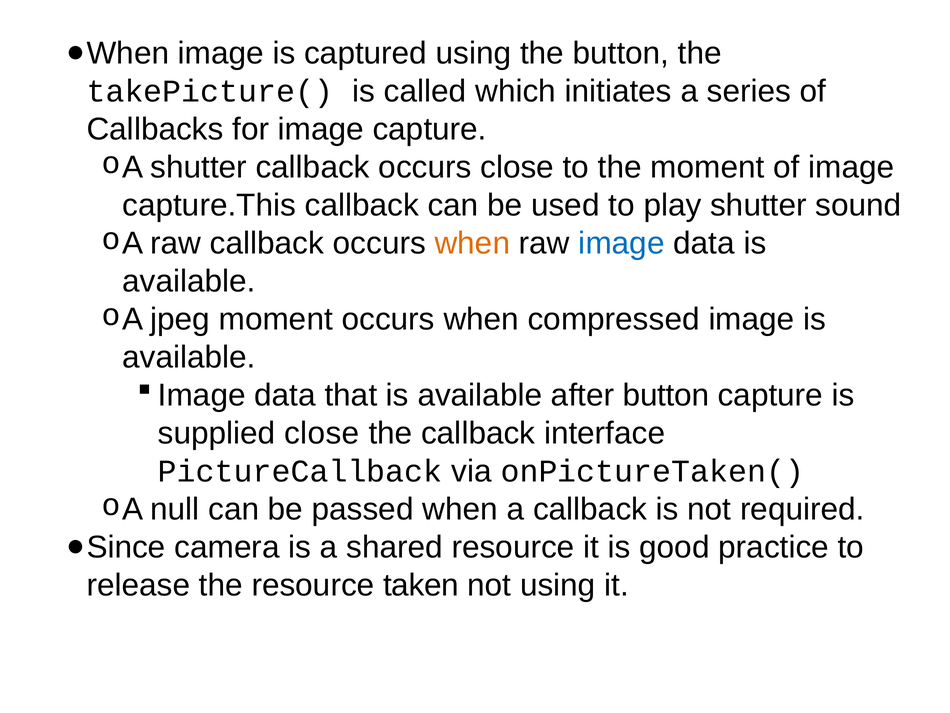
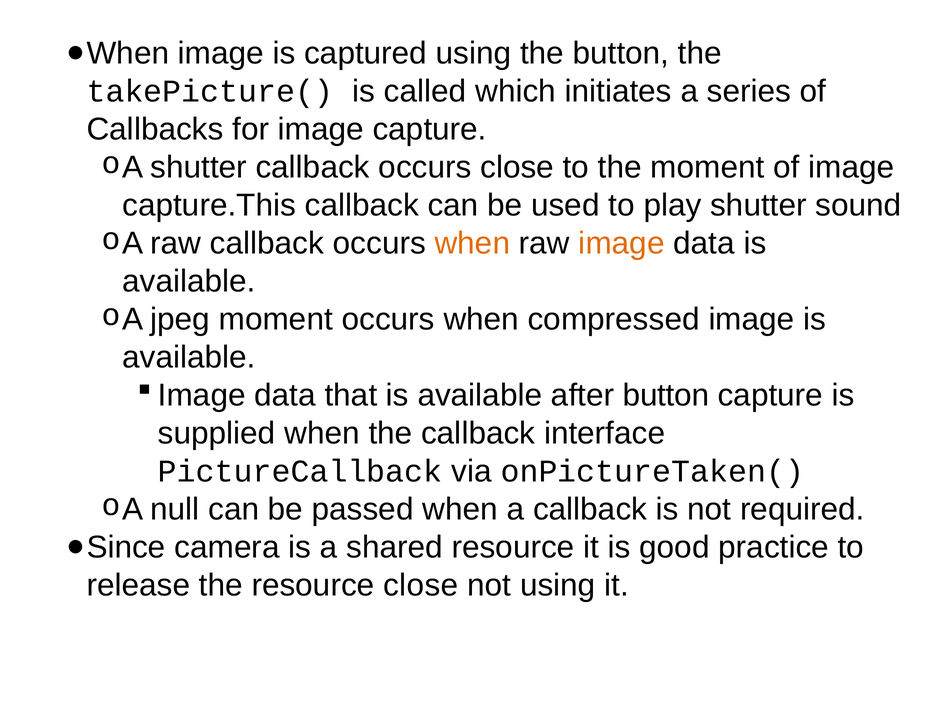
image colour: blue -> orange (622, 243)
supplied close: close -> when (322, 433)
resource taken: taken -> close (421, 585)
